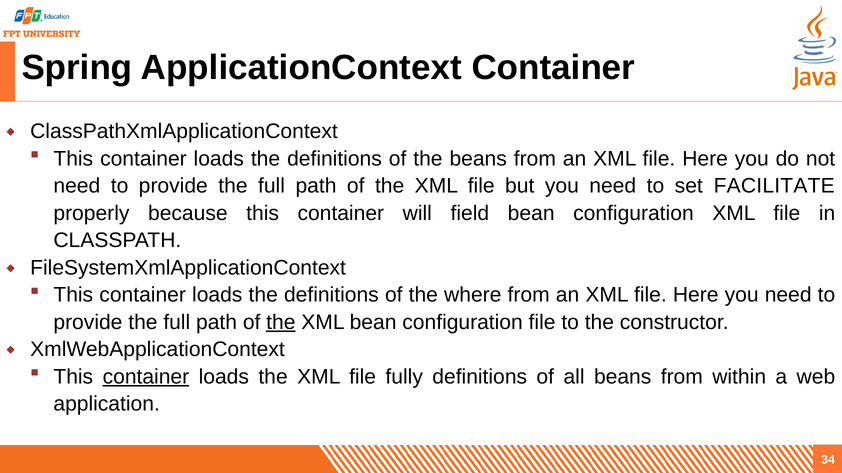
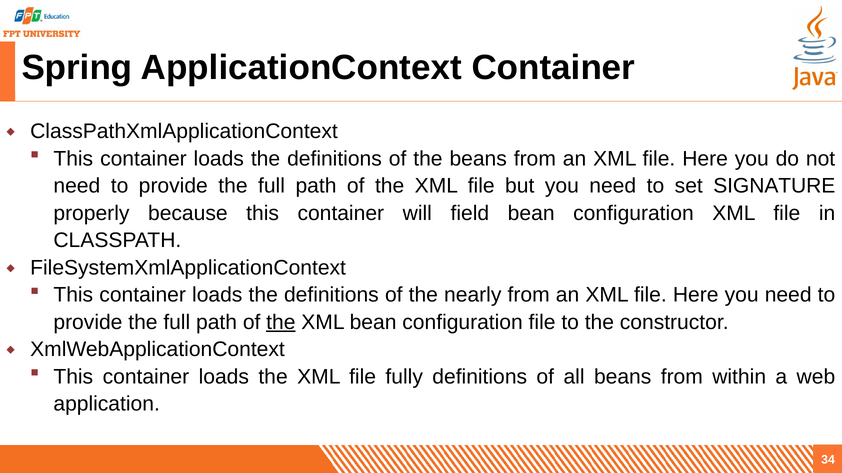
FACILITATE: FACILITATE -> SIGNATURE (774, 186)
where: where -> nearly (473, 295)
container underline: present -> none (146, 377)
